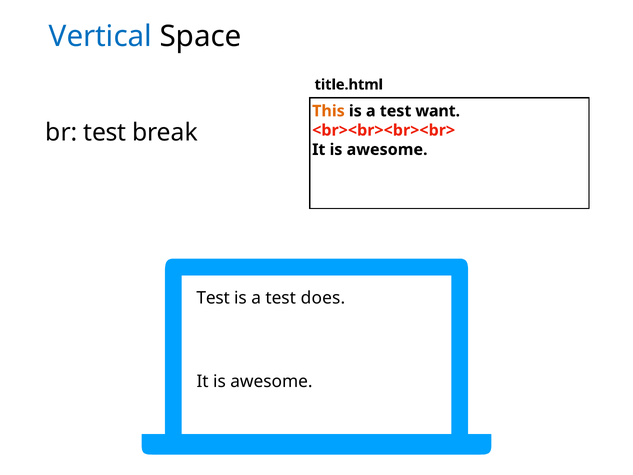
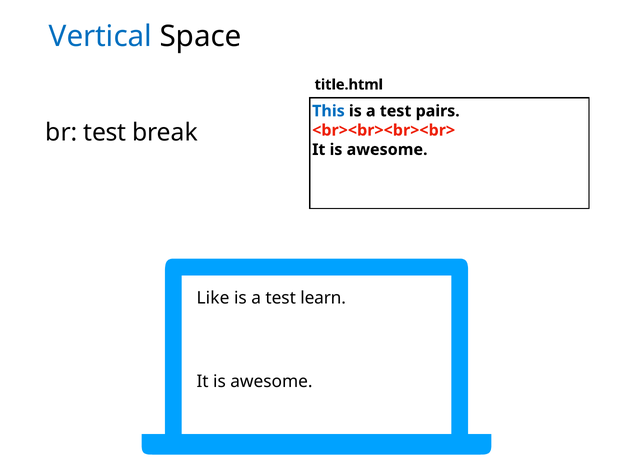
This colour: orange -> blue (328, 111)
want: want -> pairs (438, 111)
Test: Test -> Like (213, 298)
does: does -> learn (323, 298)
